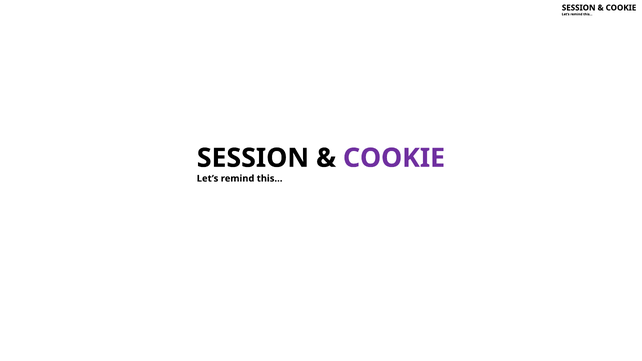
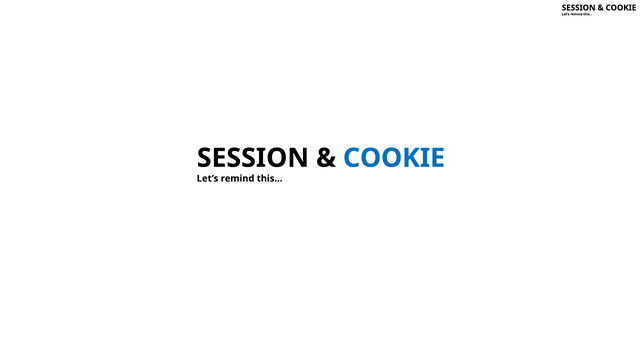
COOKIE colour: purple -> blue (394, 158)
